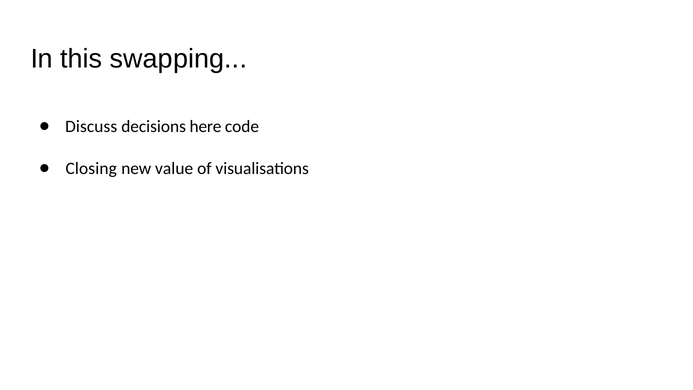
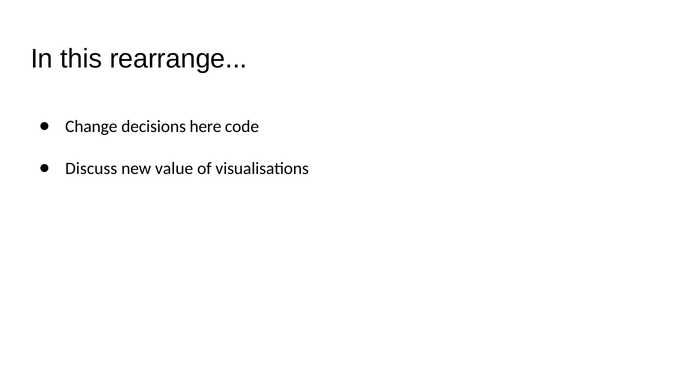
swapping: swapping -> rearrange (178, 59)
Discuss: Discuss -> Change (91, 127)
Closing: Closing -> Discuss (91, 168)
